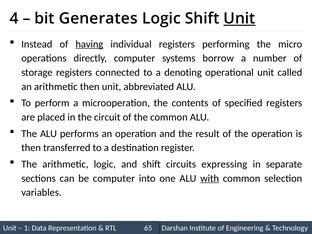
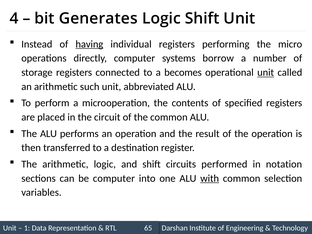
Unit underline: present -> none (239, 18)
denoting: denoting -> becomes (183, 73)
unit underline: none -> present (266, 73)
arithmetic then: then -> such (90, 87)
expressing: expressing -> performed (224, 164)
separate: separate -> notation (284, 164)
